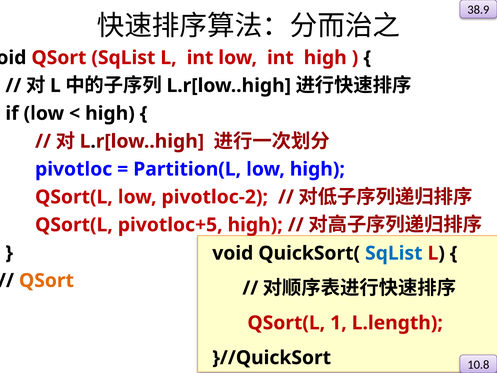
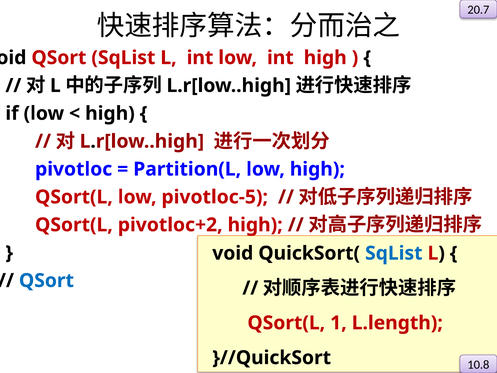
38.9: 38.9 -> 20.7 (478, 10)
pivotloc-2: pivotloc-2 -> pivotloc-5 (215, 197)
pivotloc+5: pivotloc+5 -> pivotloc+2 (170, 225)
QSort colour: orange -> blue (46, 280)
